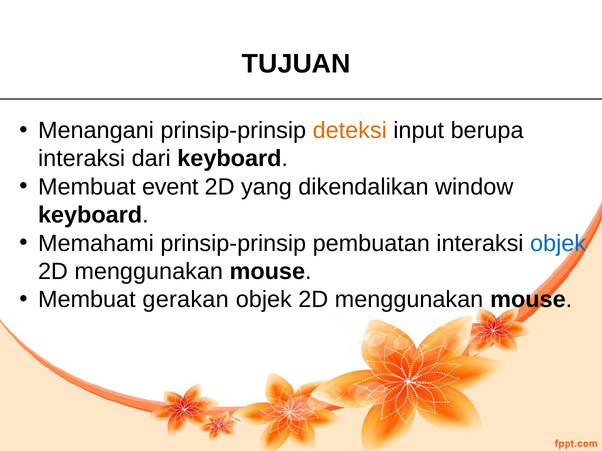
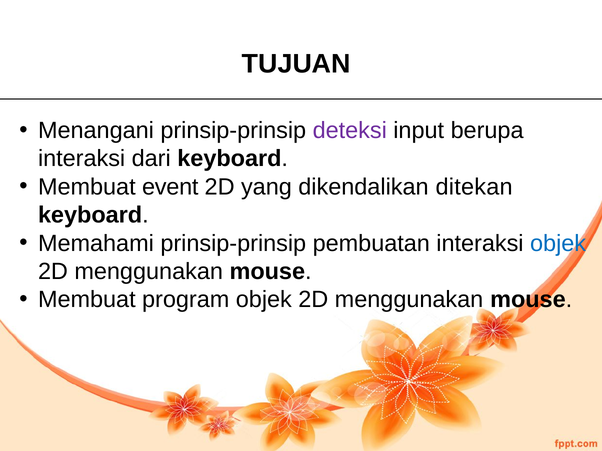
deteksi colour: orange -> purple (350, 131)
window: window -> ditekan (474, 187)
gerakan: gerakan -> program (186, 300)
